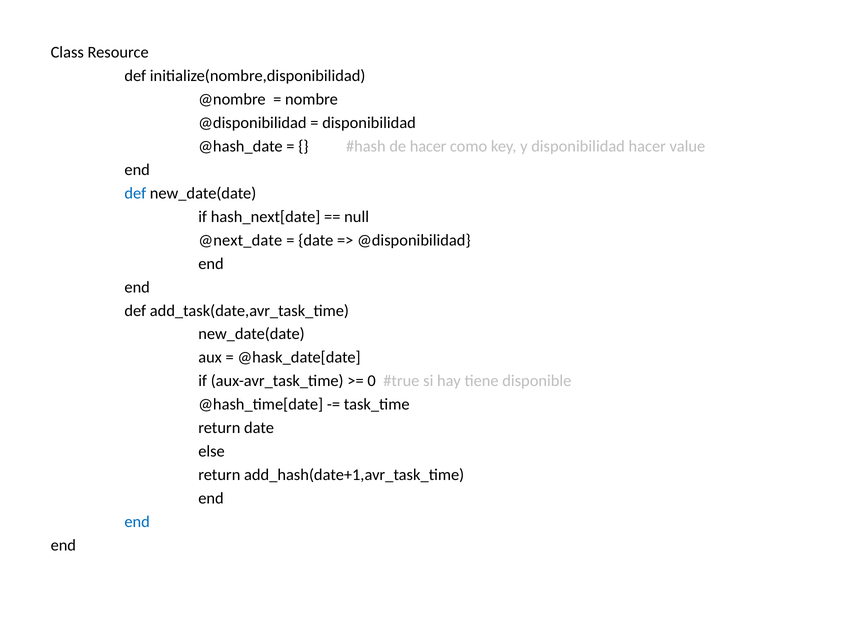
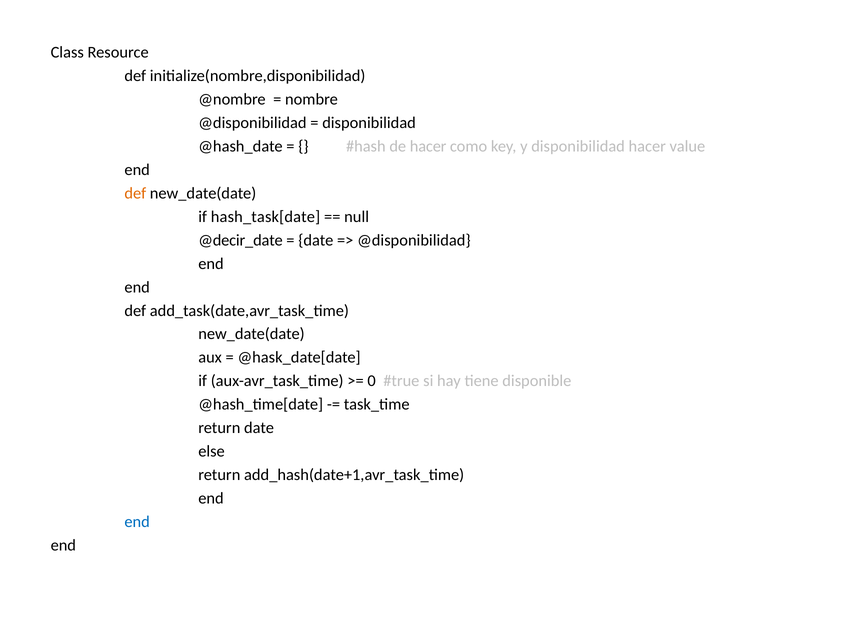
def colour: blue -> orange (135, 193)
hash_next[date: hash_next[date -> hash_task[date (266, 217)
@next_date: @next_date -> @decir_date (241, 240)
